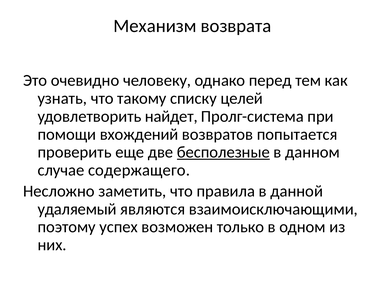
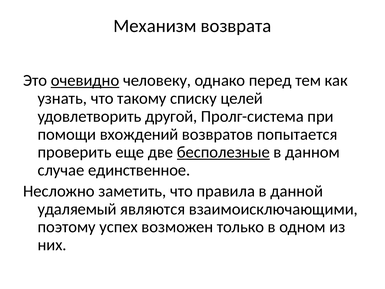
очевидно underline: none -> present (85, 80)
найдет: найдет -> другой (171, 116)
содержащего: содержащего -> единственное (139, 170)
